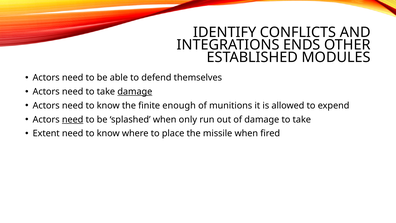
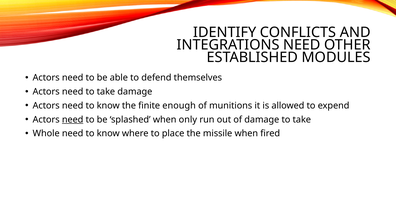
INTEGRATIONS ENDS: ENDS -> NEED (302, 45)
damage underline: present -> none (135, 92)
Extent: Extent -> Whole (46, 133)
